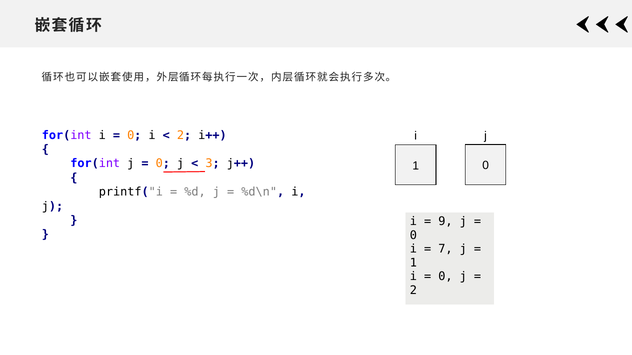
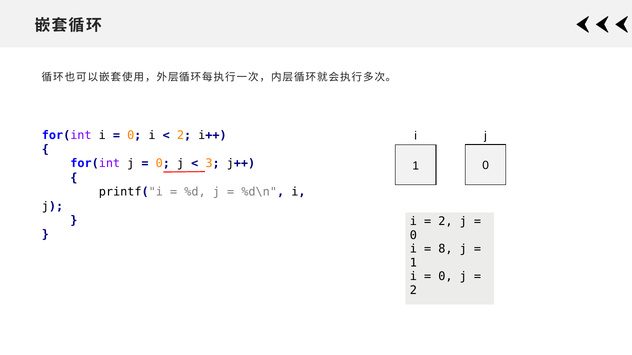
9: 9 -> 2 (445, 222)
7: 7 -> 8 (445, 249)
